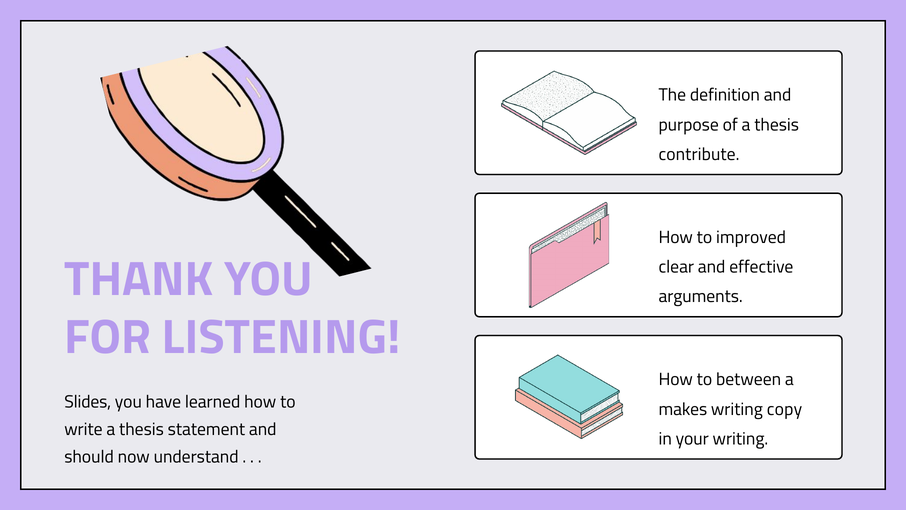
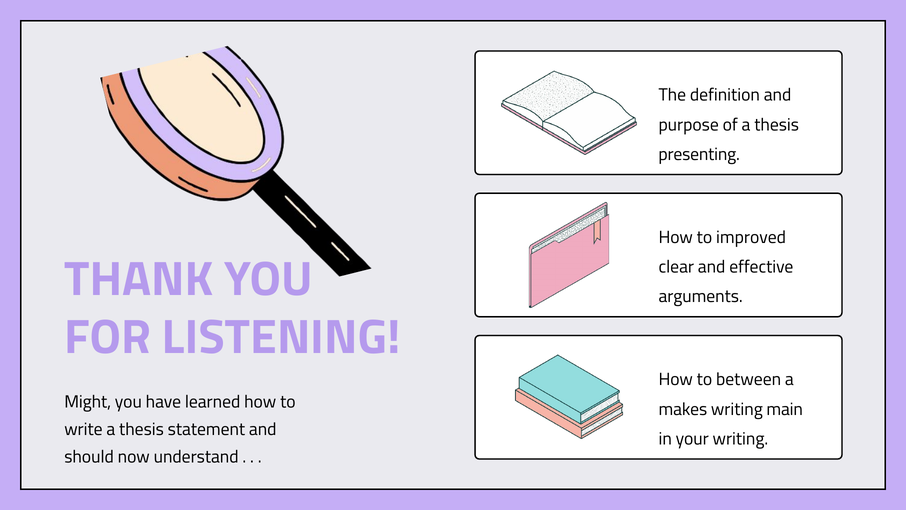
contribute: contribute -> presenting (699, 154)
Slides: Slides -> Might (88, 402)
copy: copy -> main (785, 409)
